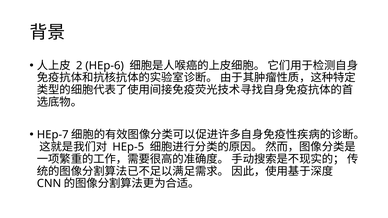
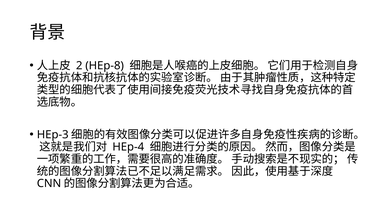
HEp-6: HEp-6 -> HEp-8 (105, 66)
HEp-7: HEp-7 -> HEp-3 (53, 135)
HEp-5: HEp-5 -> HEp-4 (128, 147)
